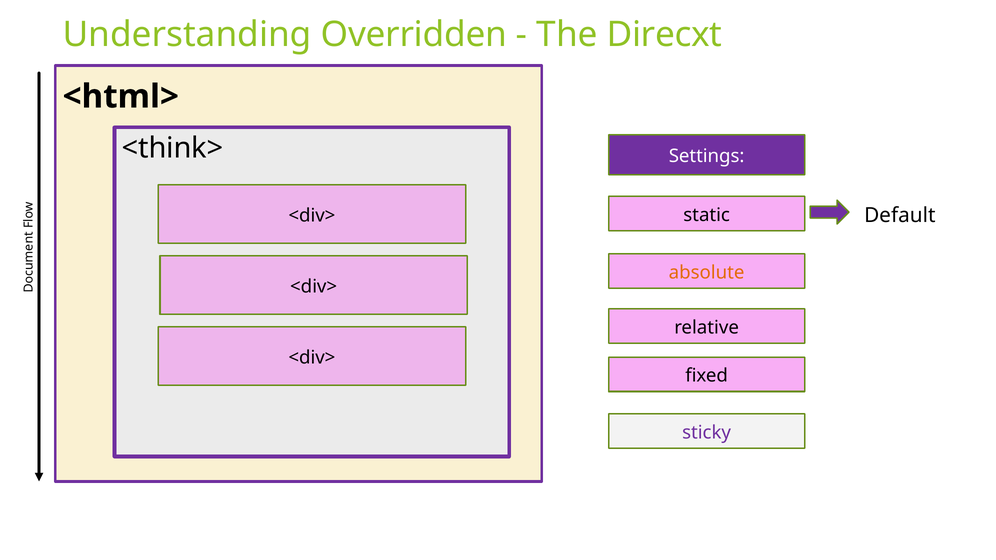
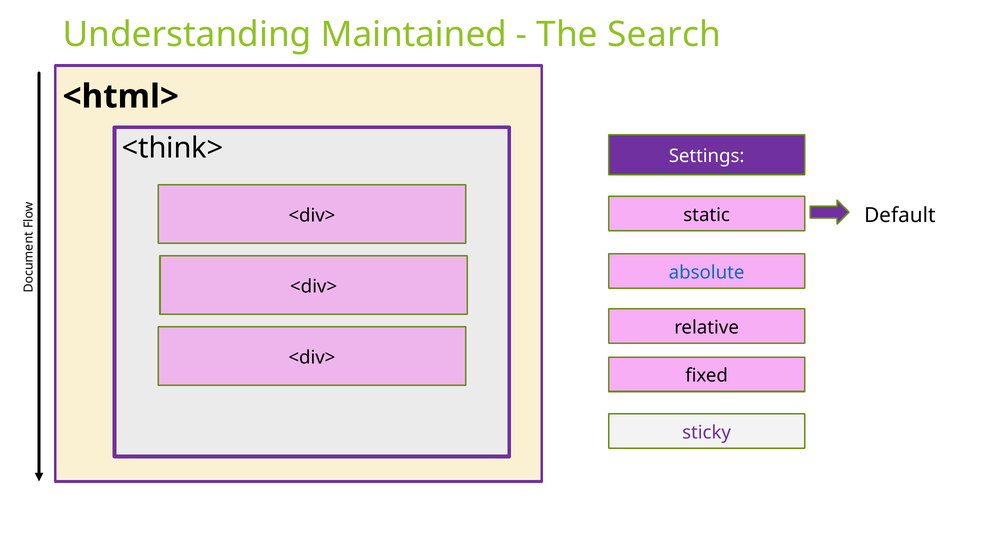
Overridden: Overridden -> Maintained (414, 35)
Direcxt: Direcxt -> Search (664, 35)
absolute colour: orange -> blue (707, 272)
